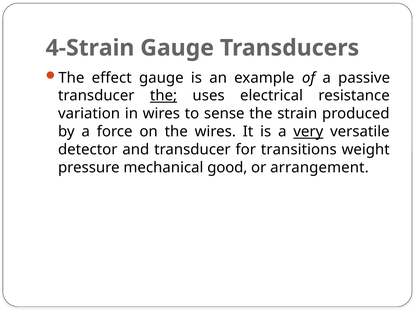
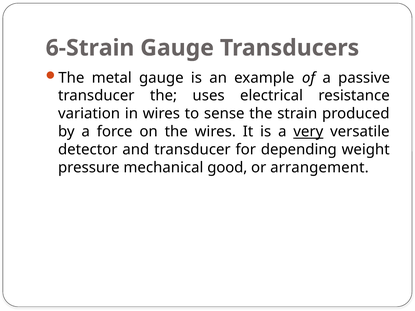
4-Strain: 4-Strain -> 6-Strain (90, 48)
effect: effect -> metal (112, 78)
the underline: present -> none (164, 96)
transitions: transitions -> depending (299, 150)
